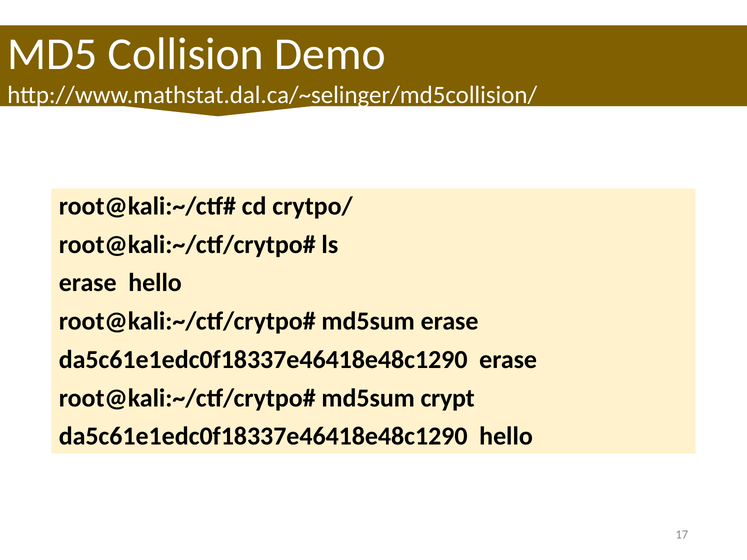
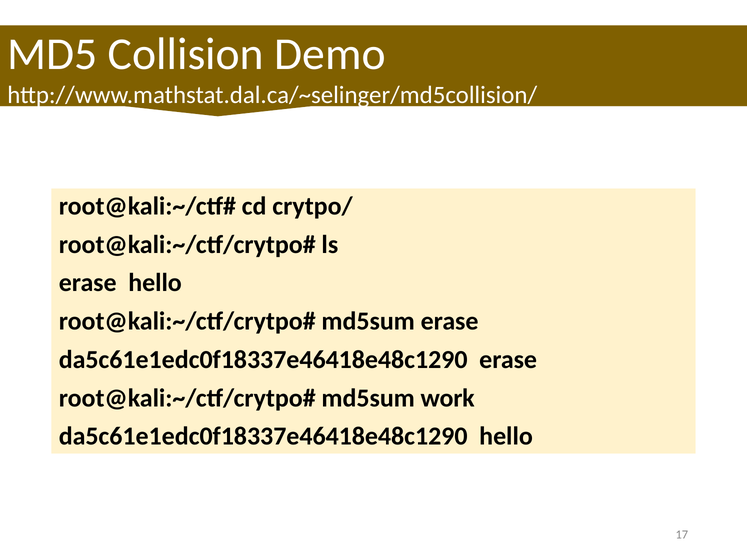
crypt: crypt -> work (448, 398)
